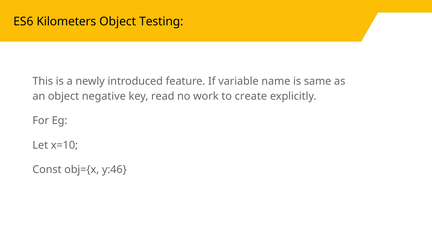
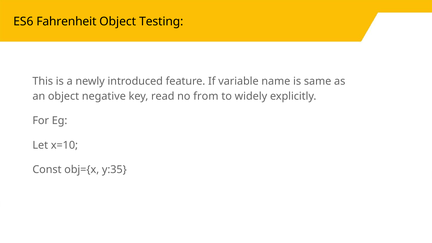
Kilometers: Kilometers -> Fahrenheit (66, 21)
work: work -> from (206, 96)
create: create -> widely (251, 96)
y:46: y:46 -> y:35 (114, 170)
